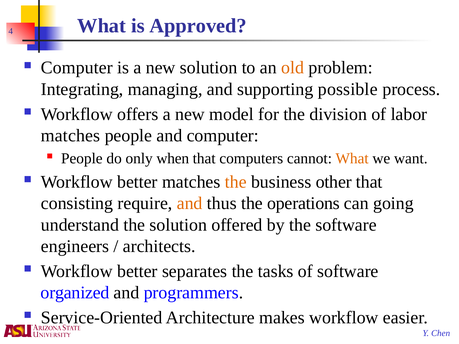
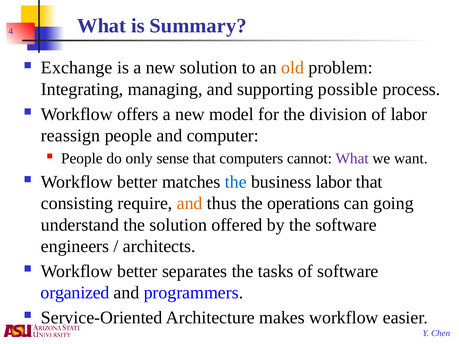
Approved: Approved -> Summary (198, 26)
Computer: Computer -> Exchange (77, 68)
matches: matches -> reassign (71, 136)
when: when -> sense (173, 158)
What colour: orange -> purple (352, 158)
the colour: orange -> blue (236, 182)
business other: other -> labor (334, 182)
